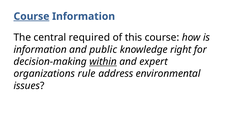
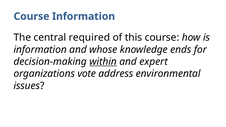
Course underline: present -> none (31, 16)
public: public -> whose (103, 50)
right: right -> ends (181, 50)
rule: rule -> vote (87, 74)
